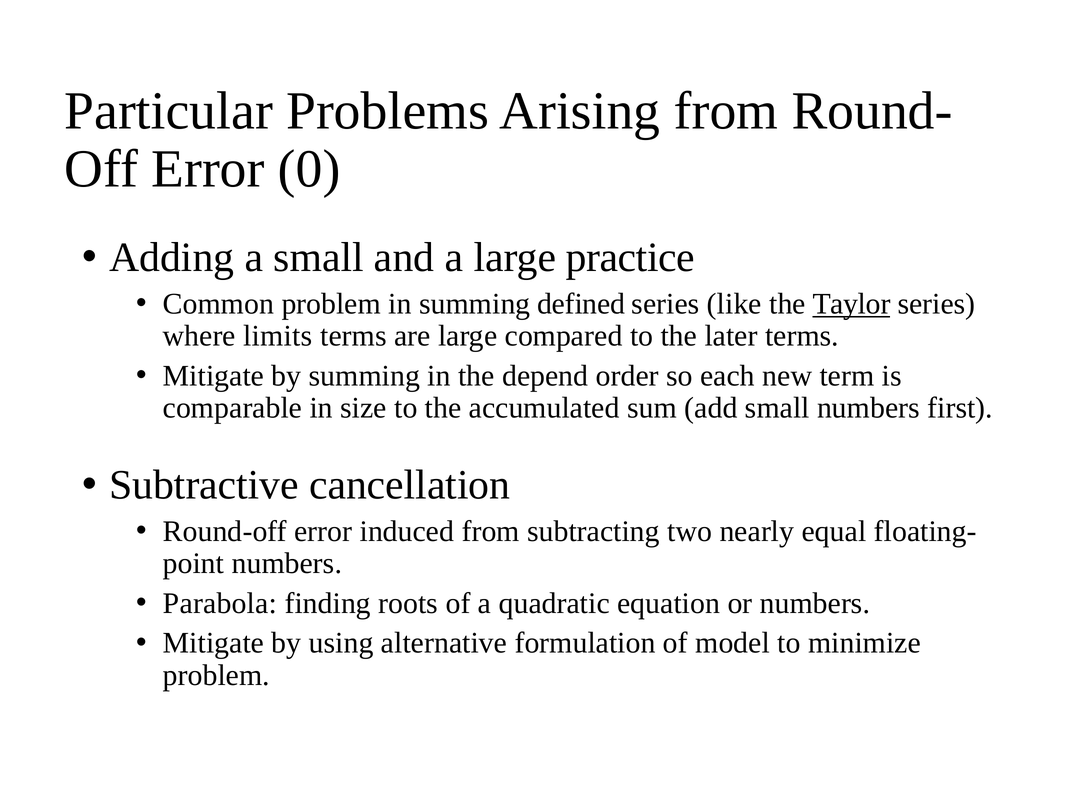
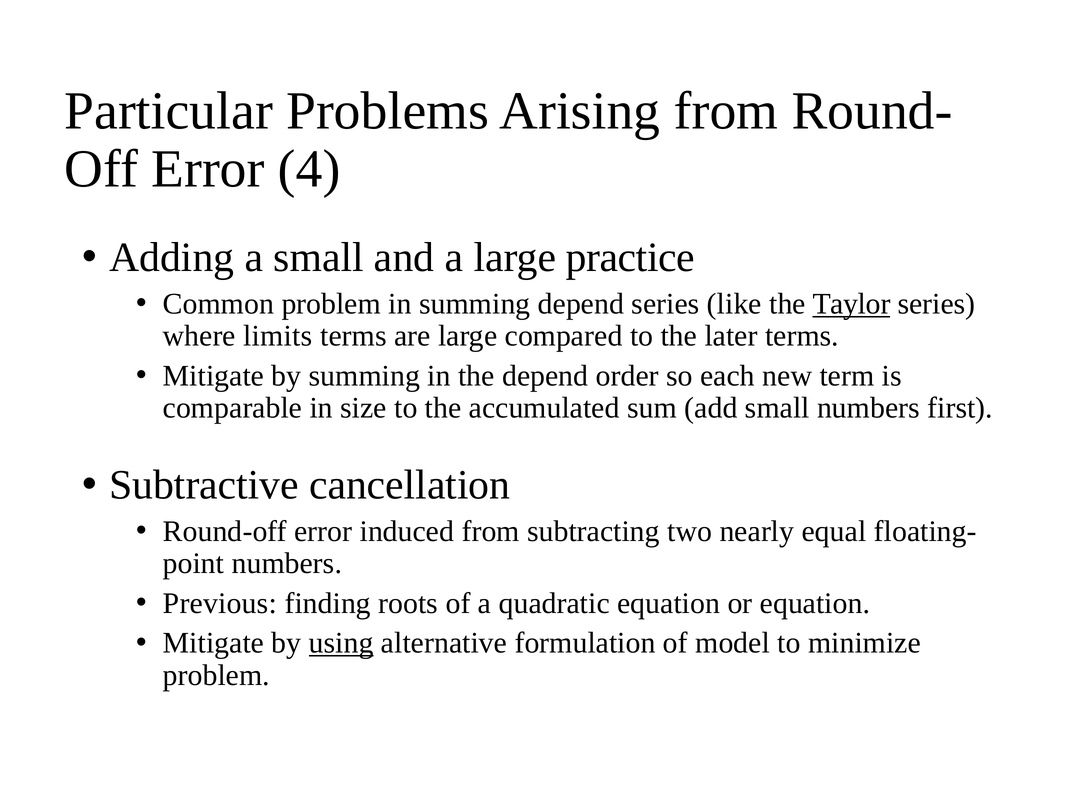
0: 0 -> 4 (309, 169)
summing defined: defined -> depend (581, 304)
Parabola: Parabola -> Previous (220, 603)
or numbers: numbers -> equation (815, 603)
using underline: none -> present (341, 643)
